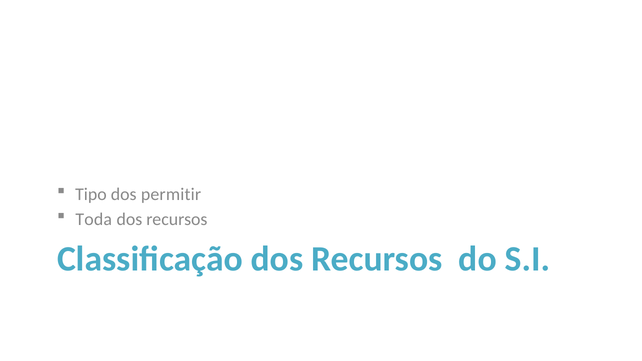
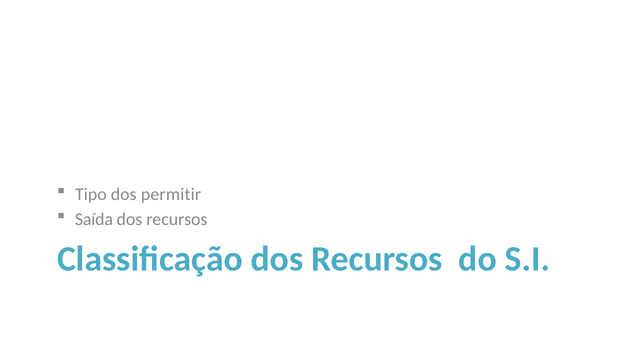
Toda: Toda -> Saída (94, 219)
